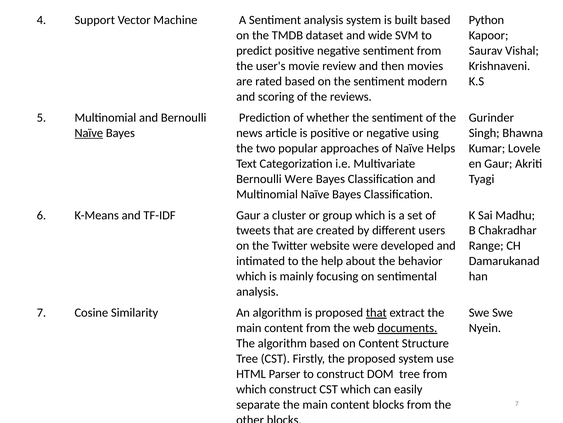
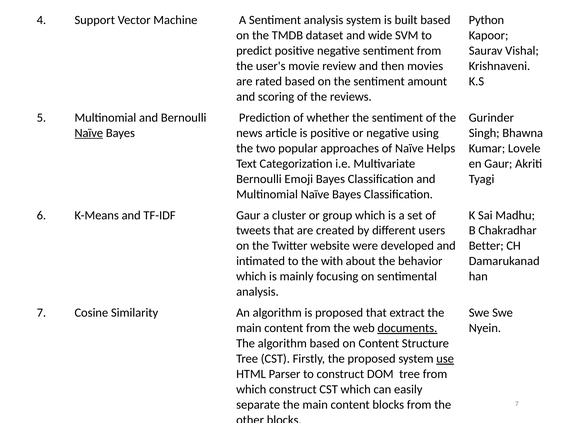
modern: modern -> amount (427, 81)
Bernoulli Were: Were -> Emoji (299, 179)
Range: Range -> Better (486, 245)
help: help -> with (332, 261)
that underline: present -> none (376, 312)
use underline: none -> present (445, 358)
